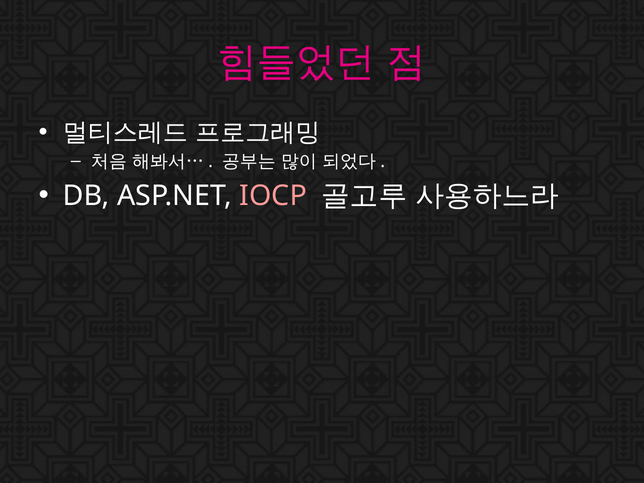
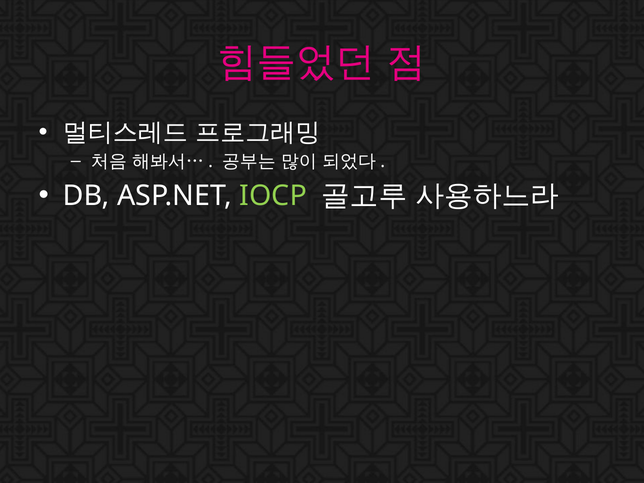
IOCP colour: pink -> light green (273, 196)
